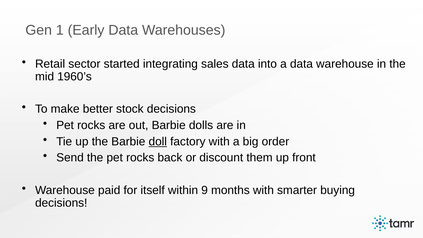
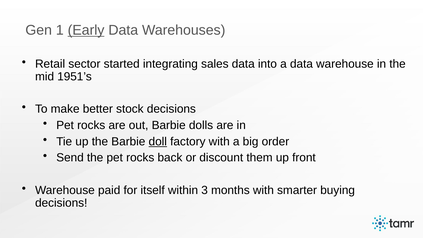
Early underline: none -> present (86, 30)
1960’s: 1960’s -> 1951’s (75, 77)
9: 9 -> 3 (205, 190)
